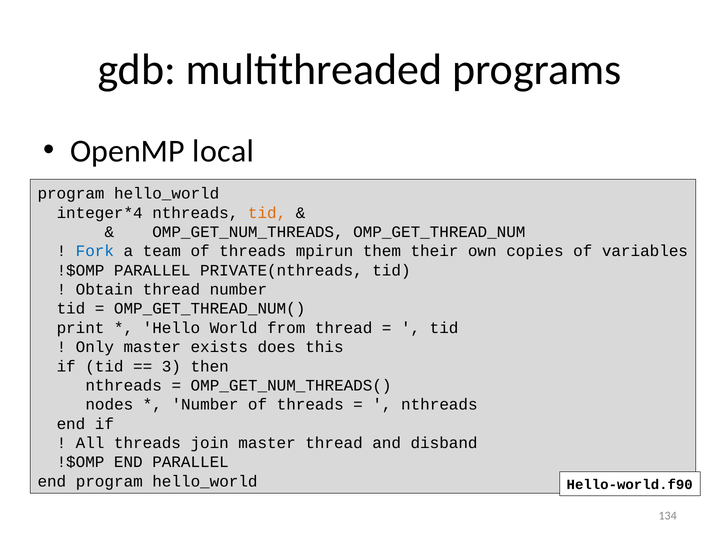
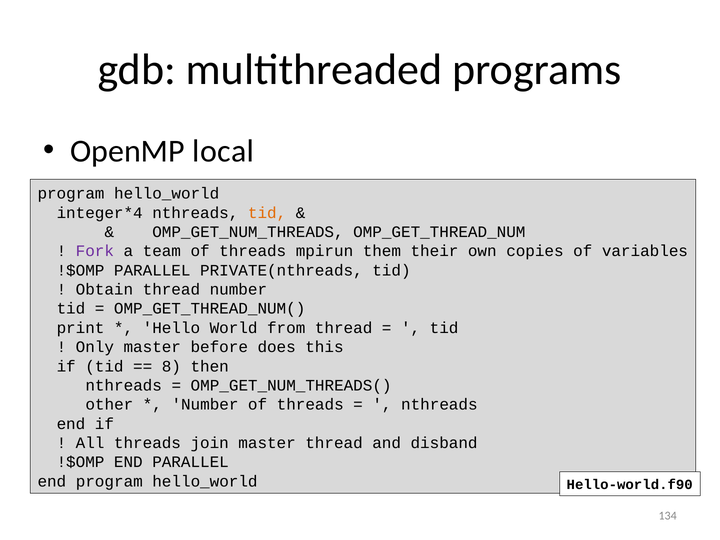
Fork colour: blue -> purple (95, 251)
exists: exists -> before (219, 347)
3: 3 -> 8 (171, 366)
nodes: nodes -> other (109, 405)
